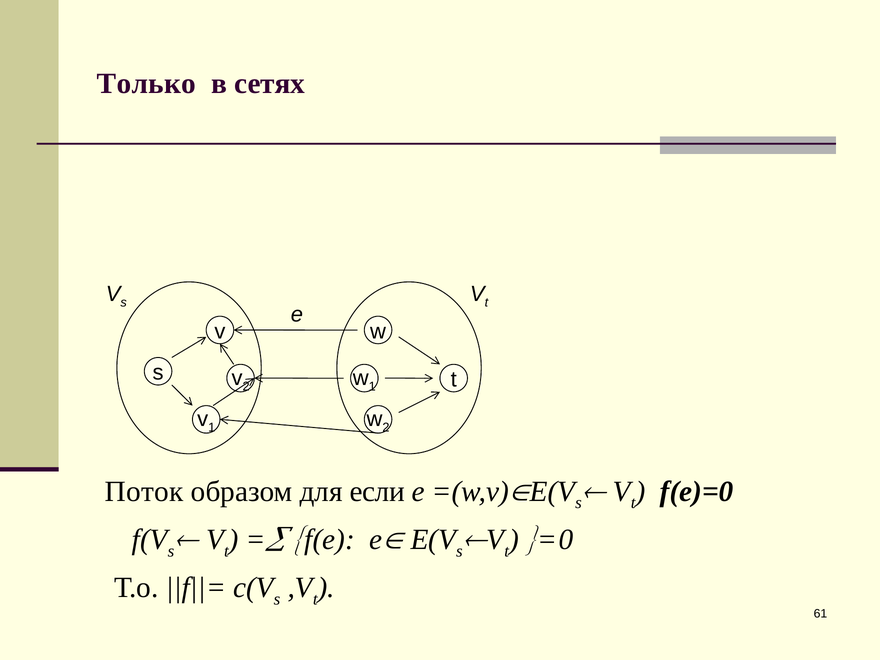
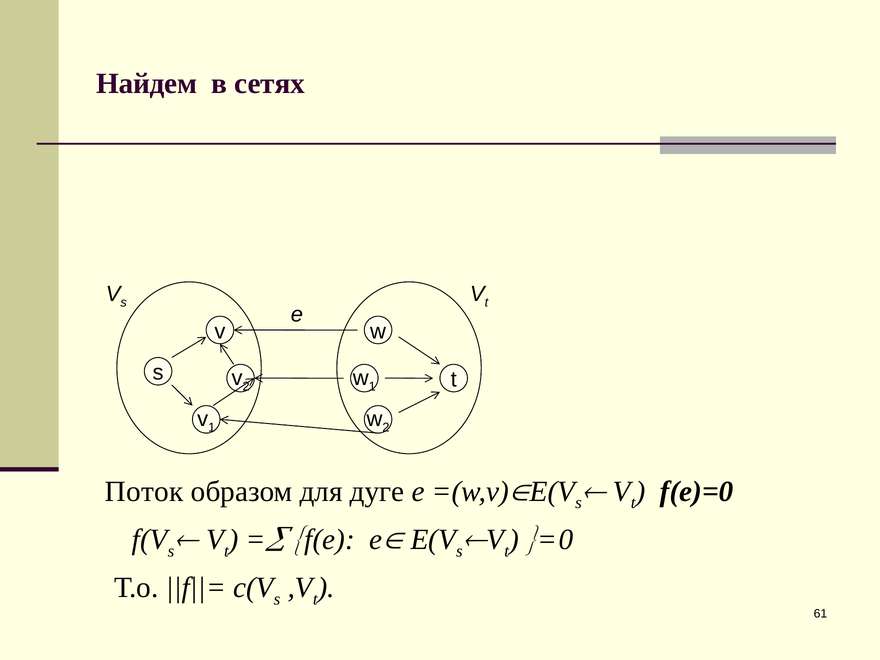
Только: Только -> Найдем (147, 84)
если: если -> дуге (377, 491)
